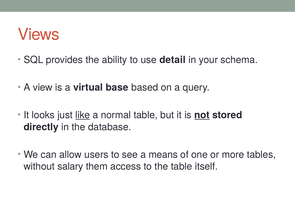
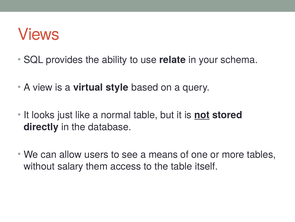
detail: detail -> relate (173, 60)
base: base -> style (117, 87)
like underline: present -> none (83, 115)
